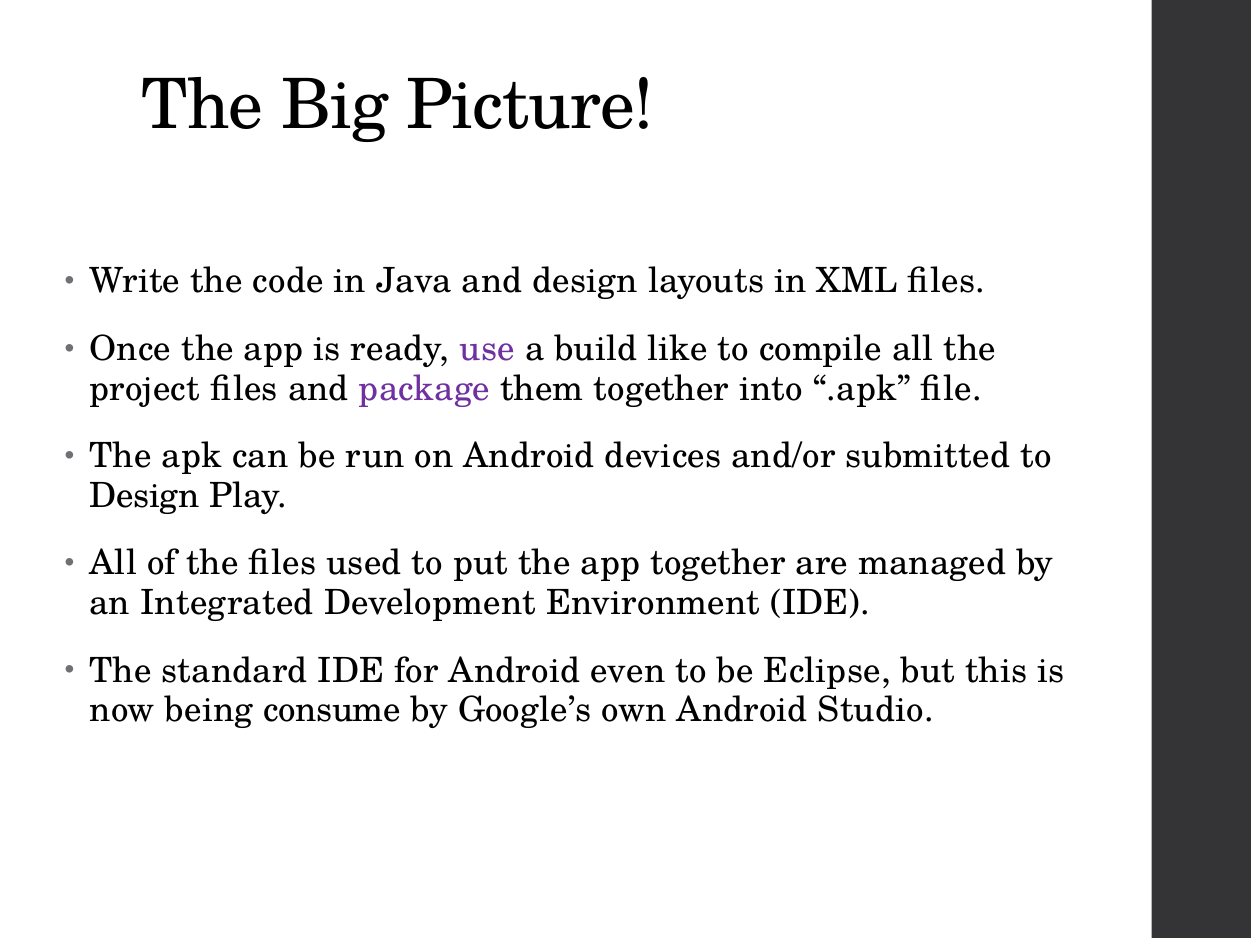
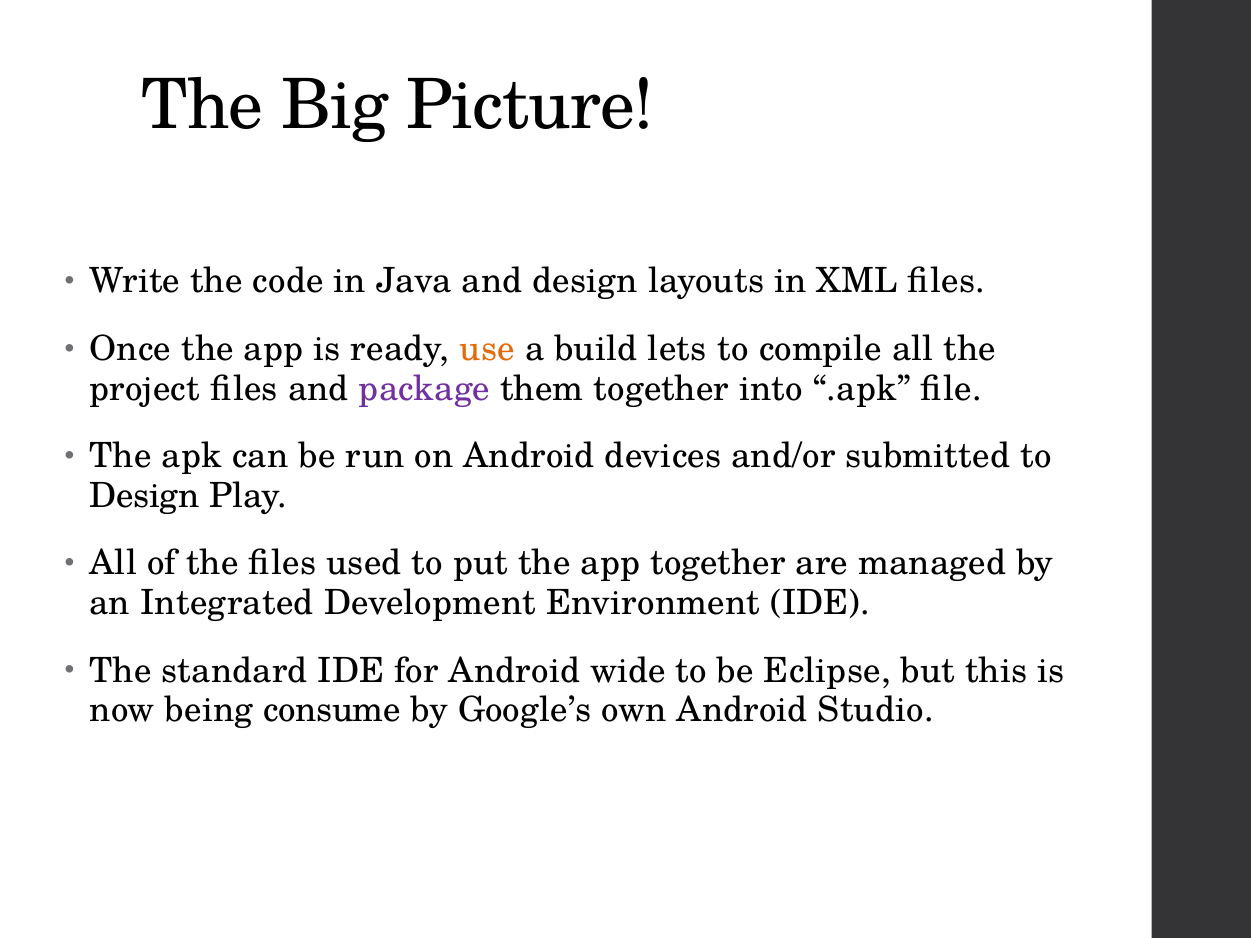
use colour: purple -> orange (487, 349)
like: like -> lets (677, 349)
even: even -> wide (628, 671)
